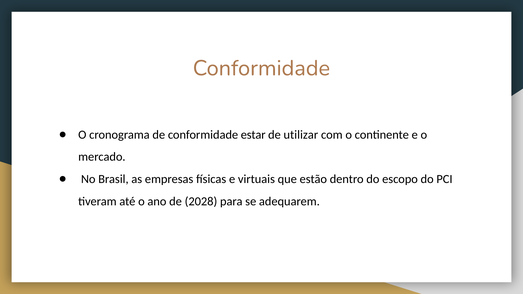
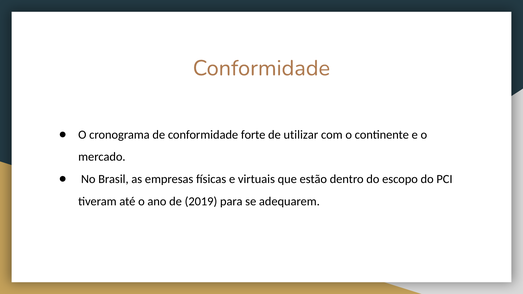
estar: estar -> forte (253, 135)
2028: 2028 -> 2019 (201, 201)
